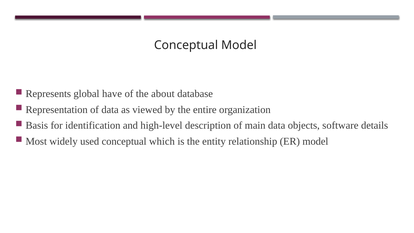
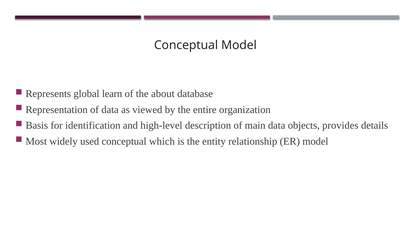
have: have -> learn (112, 94)
software: software -> provides (340, 125)
